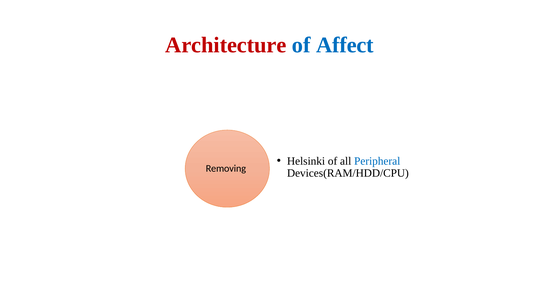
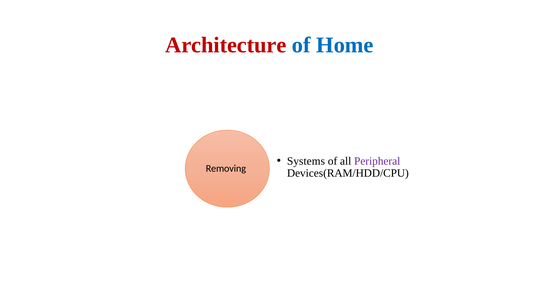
Affect: Affect -> Home (345, 45)
Helsinki: Helsinki -> Systems (306, 161)
Peripheral colour: blue -> purple (377, 161)
